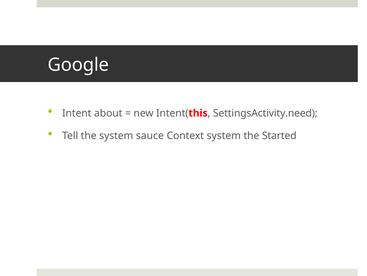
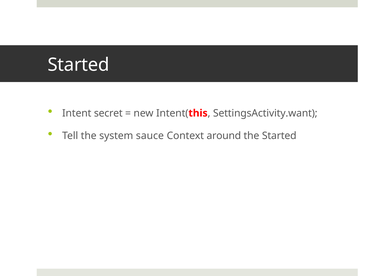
Google: Google -> Started (78, 65)
about: about -> secret (108, 113)
SettingsActivity.need: SettingsActivity.need -> SettingsActivity.want (265, 113)
Context system: system -> around (224, 135)
